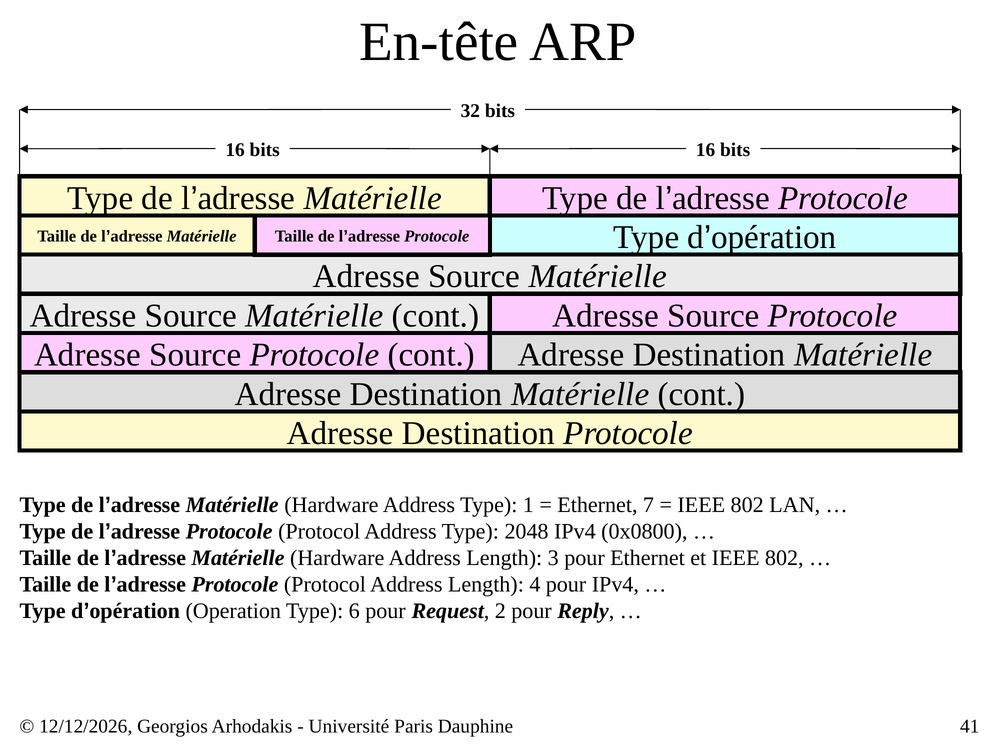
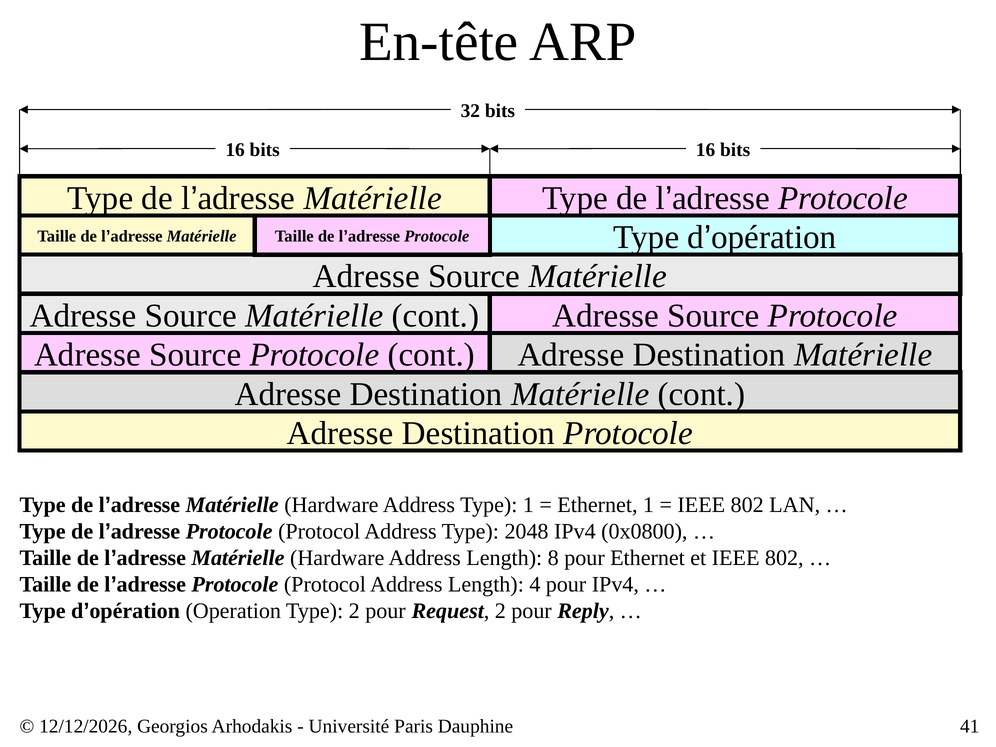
Ethernet 7: 7 -> 1 (648, 505)
3: 3 -> 8 (553, 558)
Type 6: 6 -> 2 (354, 611)
